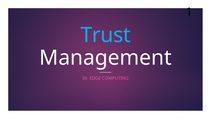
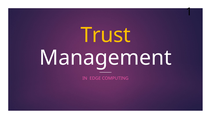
Trust colour: light blue -> yellow (106, 35)
